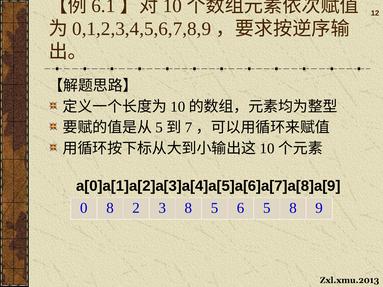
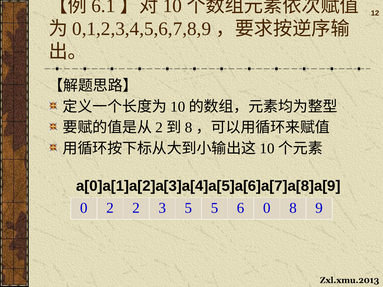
5: 5 -> 2 (159, 128)
7: 7 -> 8 (189, 128)
0 8: 8 -> 2 (110, 208)
3 8: 8 -> 5 (188, 208)
6 5: 5 -> 0 (267, 208)
